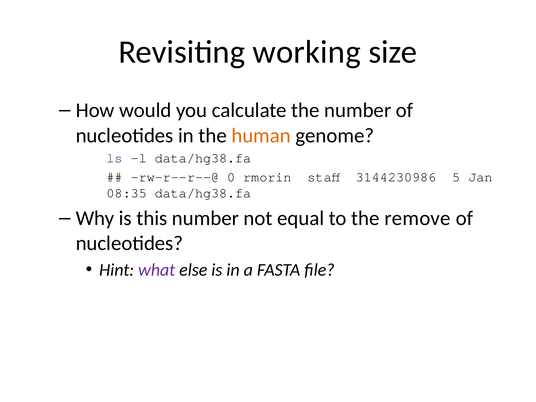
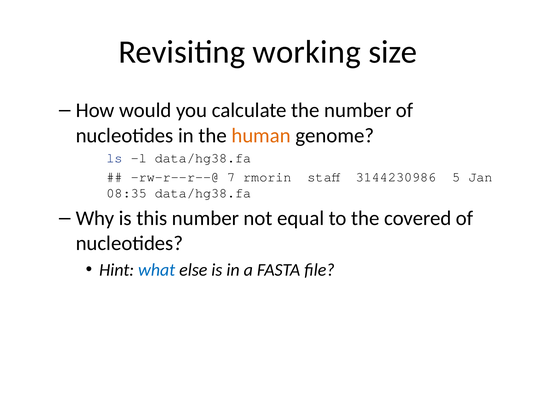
0: 0 -> 7 (231, 177)
remove: remove -> covered (418, 218)
what colour: purple -> blue (157, 270)
